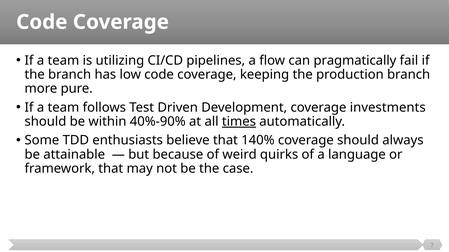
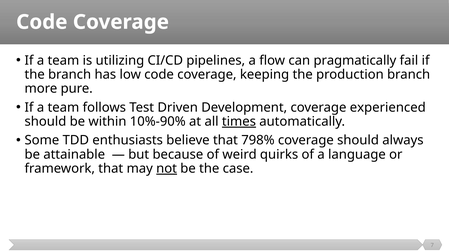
investments: investments -> experienced (388, 108)
40%-90%: 40%-90% -> 10%-90% (158, 122)
140%: 140% -> 798% (258, 141)
not underline: none -> present (167, 169)
